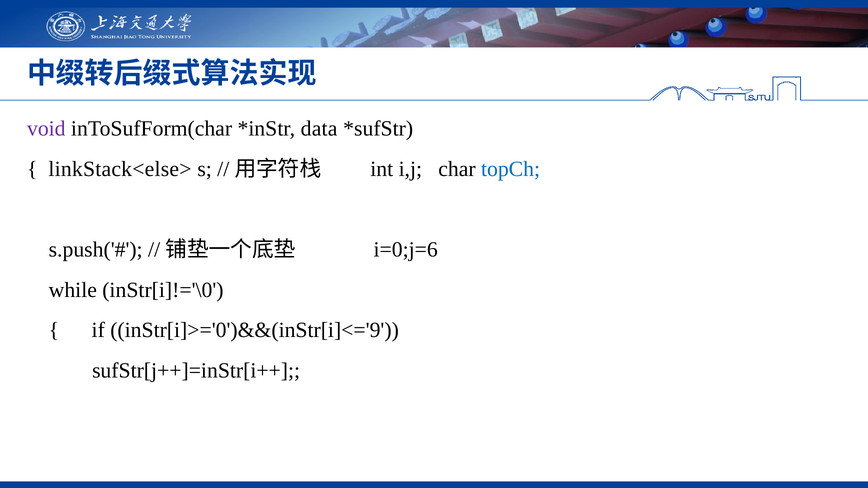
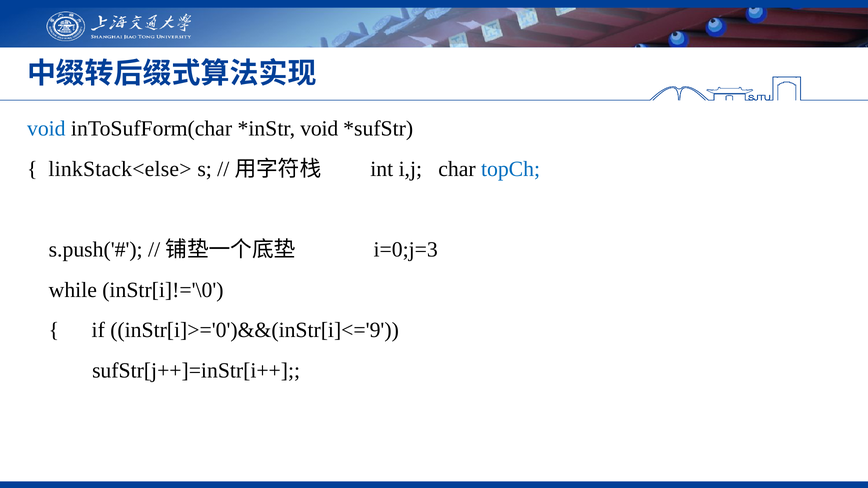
void colour: purple -> blue (46, 129)
data: data -> void (319, 129)
i=0;j=6: i=0;j=6 -> i=0;j=3 (406, 250)
